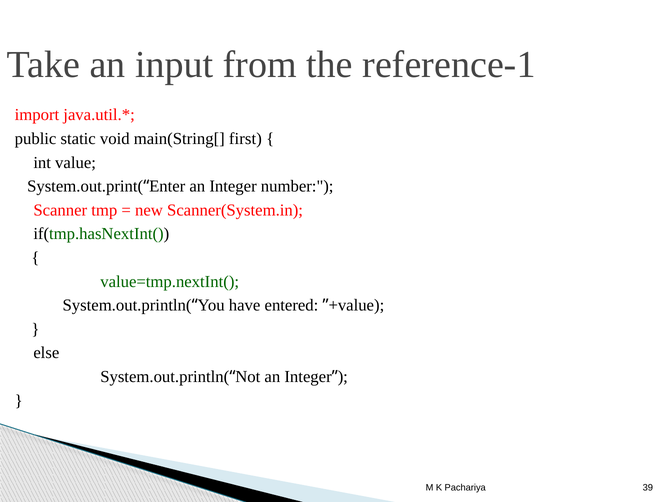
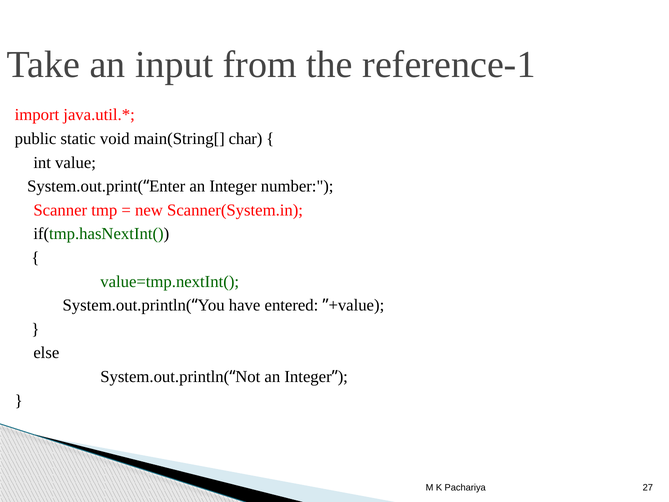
first: first -> char (246, 139)
39: 39 -> 27 (648, 487)
